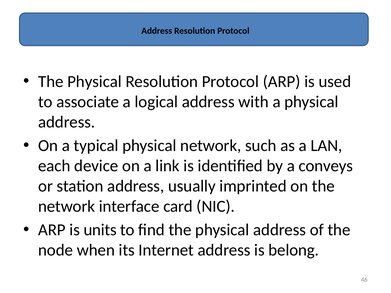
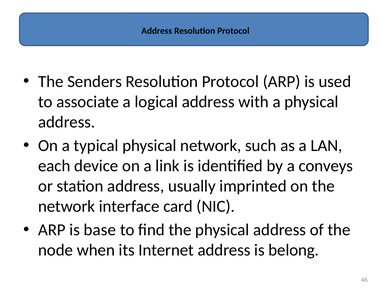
Physical: Physical -> Senders (95, 82)
units: units -> base (100, 230)
